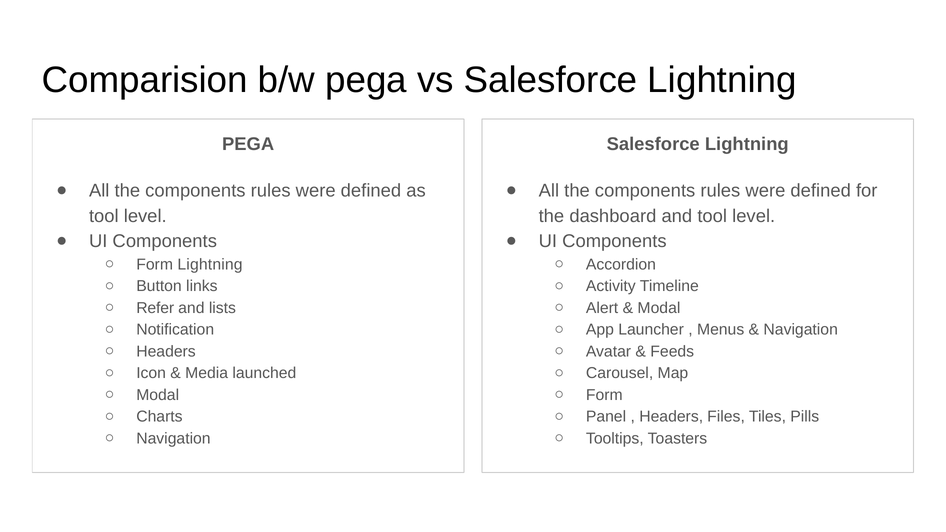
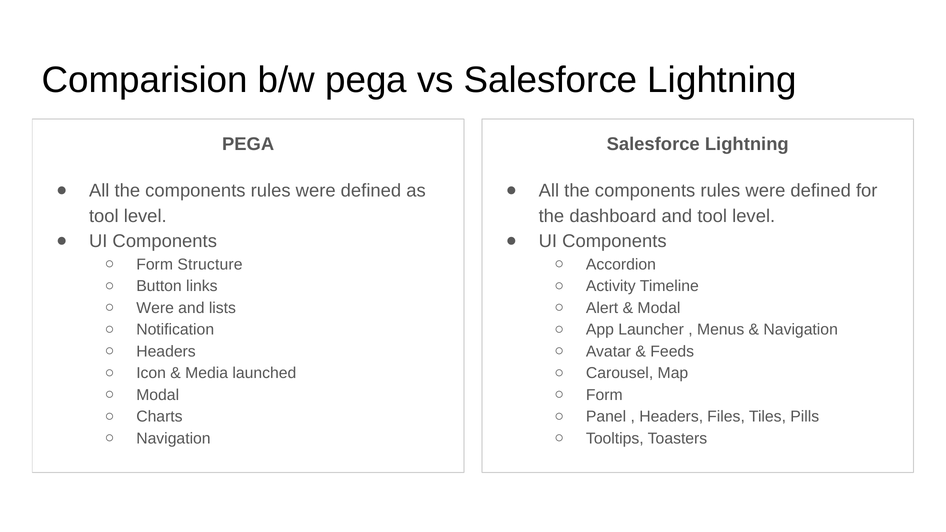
Form Lightning: Lightning -> Structure (210, 265)
Refer: Refer -> Were (155, 308)
